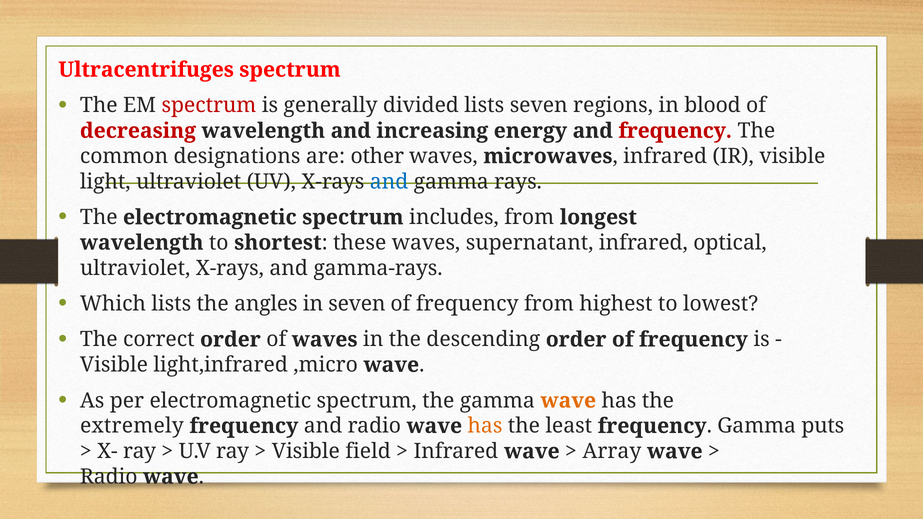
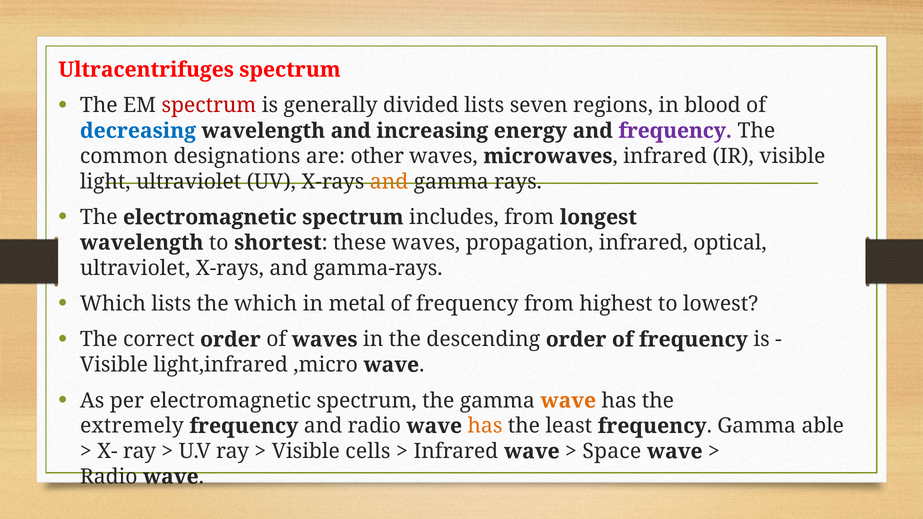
decreasing colour: red -> blue (138, 131)
frequency colour: red -> purple (675, 131)
and colour: blue -> orange (389, 182)
supernatant: supernatant -> propagation (530, 243)
the angles: angles -> which (266, 304)
in seven: seven -> metal (357, 304)
puts: puts -> able (823, 426)
field: field -> cells (368, 452)
Array: Array -> Space (612, 452)
